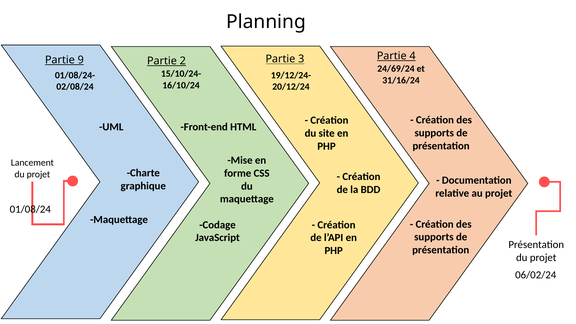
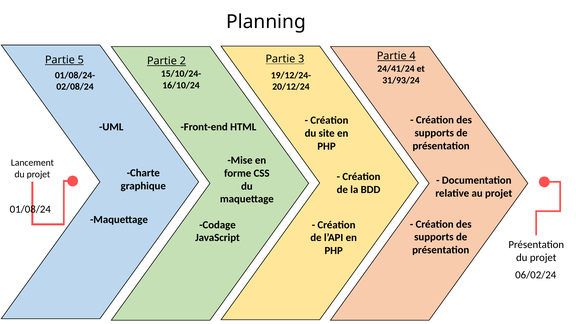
9: 9 -> 5 (81, 60)
24/69/24: 24/69/24 -> 24/41/24 (396, 69)
31/16/24: 31/16/24 -> 31/93/24 (401, 80)
